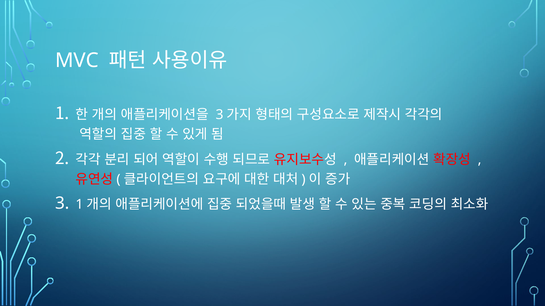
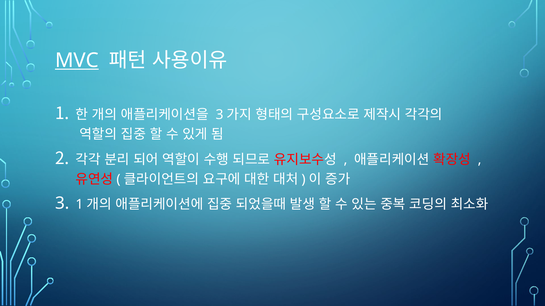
MVC underline: none -> present (77, 61)
